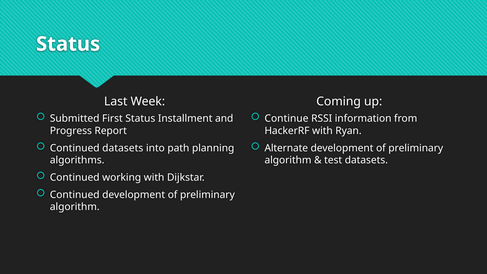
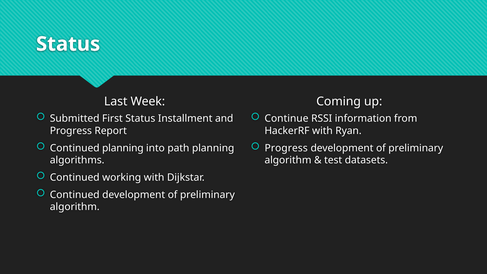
Continued datasets: datasets -> planning (123, 148)
Alternate: Alternate -> Progress (286, 148)
